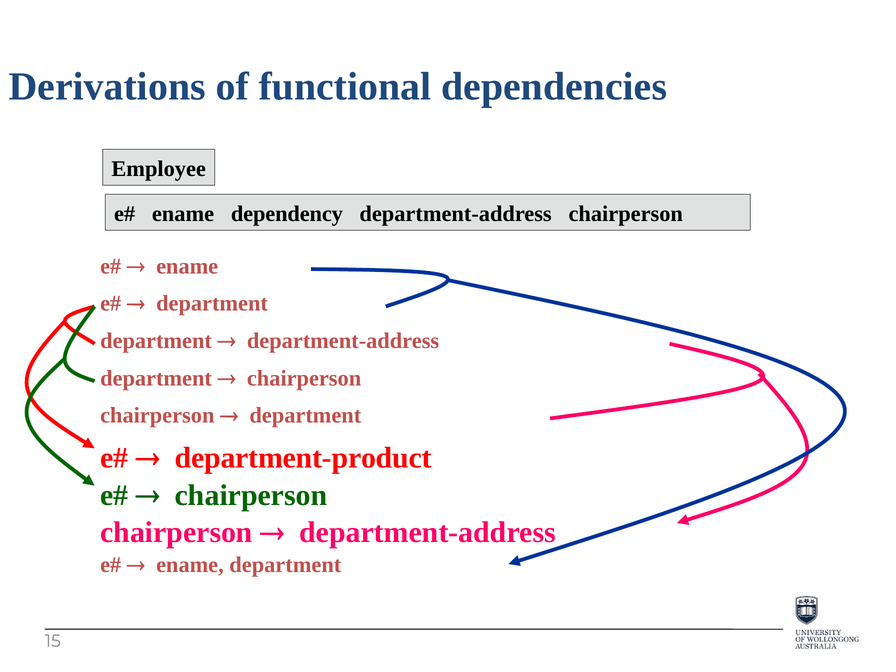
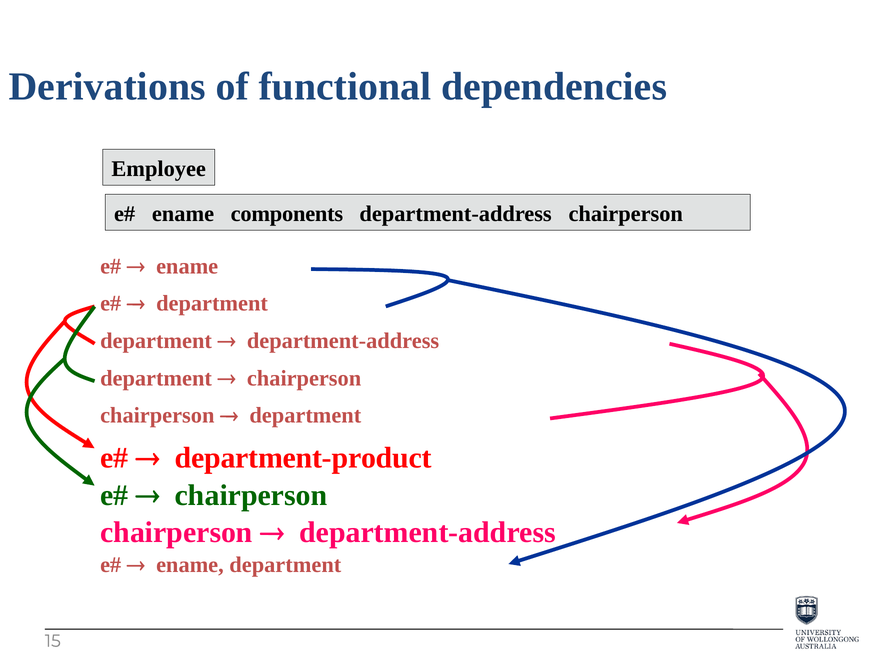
dependency: dependency -> components (287, 214)
